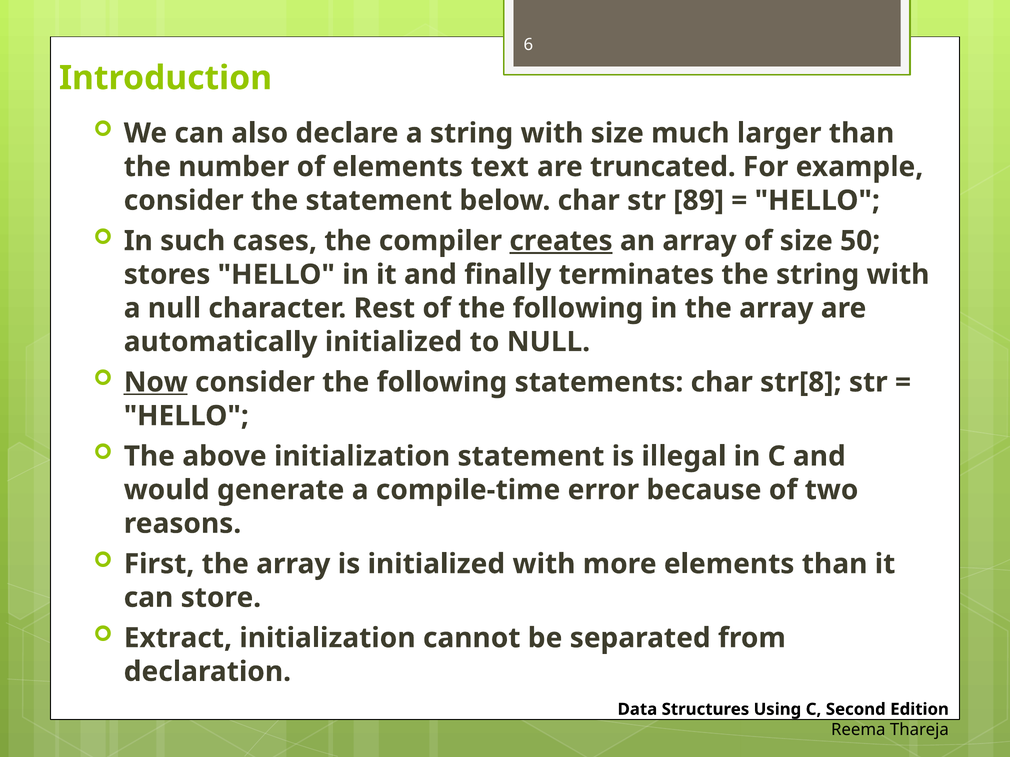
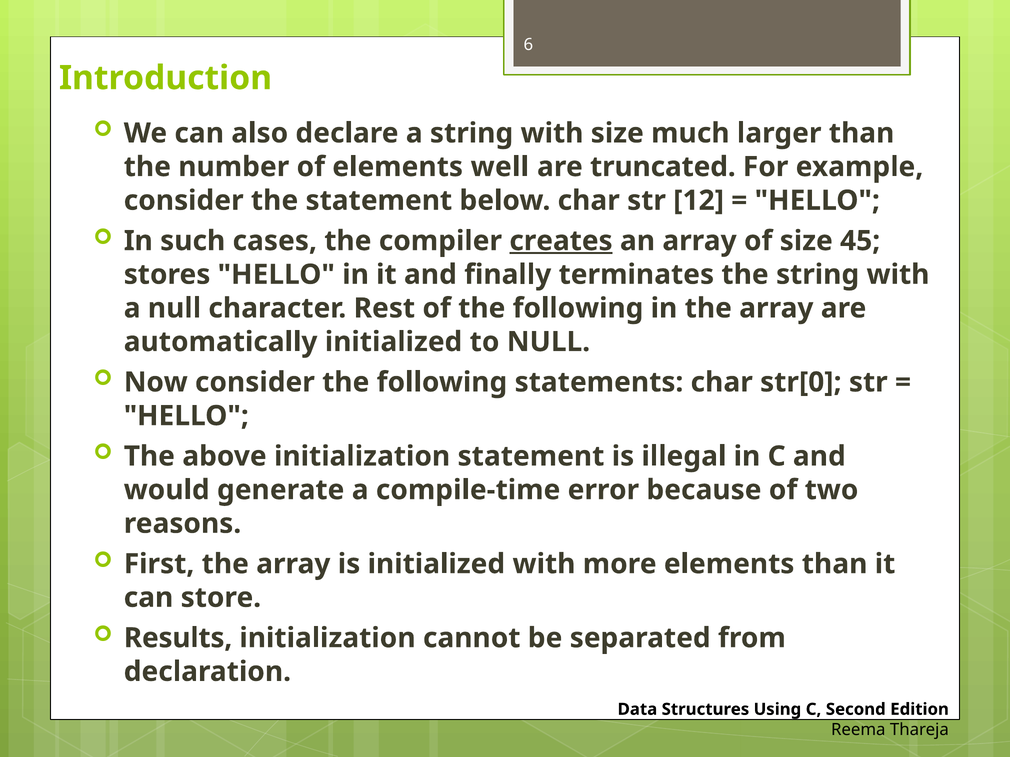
text: text -> well (500, 167)
89: 89 -> 12 (699, 201)
50: 50 -> 45 (860, 241)
Now underline: present -> none (156, 382)
str[8: str[8 -> str[0 (801, 382)
Extract: Extract -> Results (178, 638)
